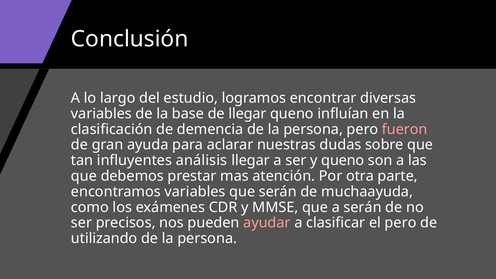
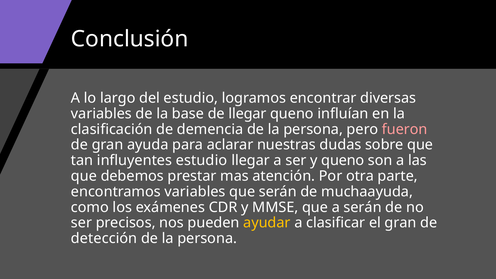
influyentes análisis: análisis -> estudio (202, 160)
ayudar colour: pink -> yellow (267, 223)
el pero: pero -> gran (401, 223)
utilizando: utilizando -> detección (104, 238)
